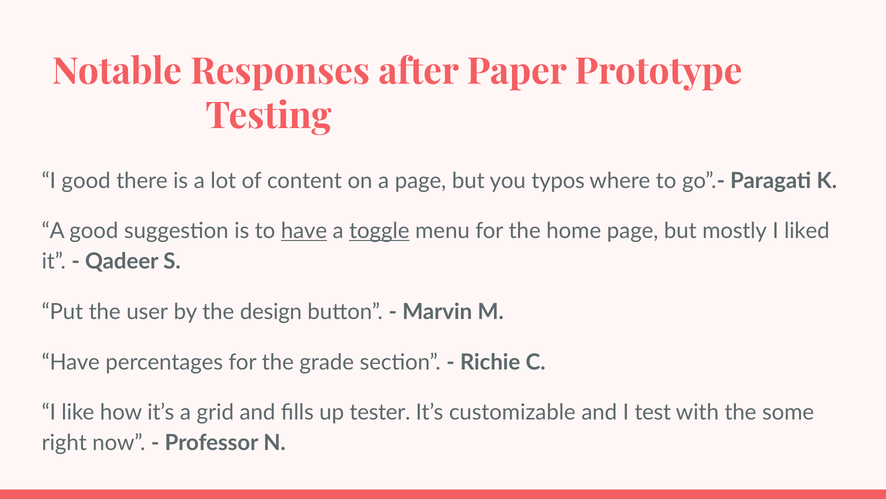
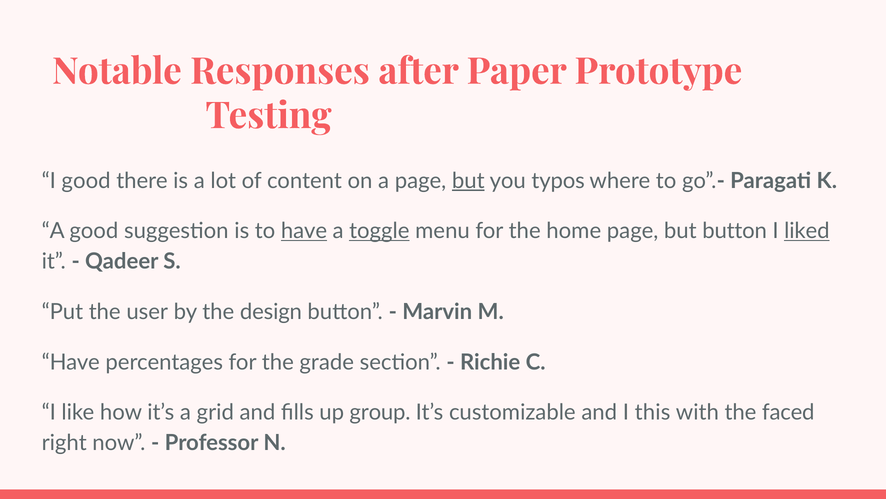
but underline: none -> present (468, 181)
but mostly: mostly -> button (735, 231)
liked underline: none -> present (807, 231)
tester: tester -> group (380, 412)
test: test -> this (653, 412)
some: some -> faced (788, 412)
